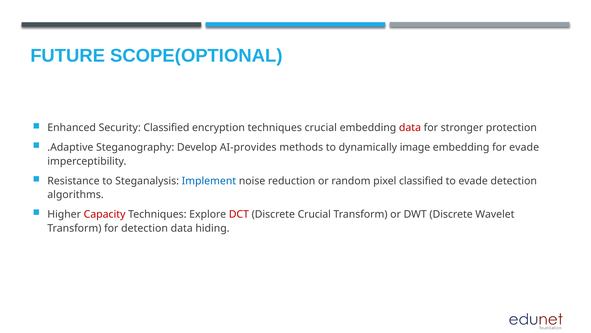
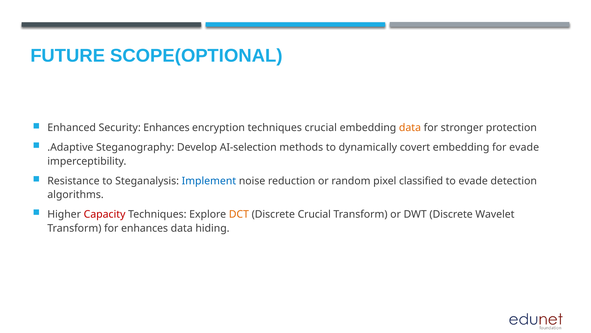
Security Classified: Classified -> Enhances (166, 128)
data colour: red -> orange (410, 128)
AI-provides: AI-provides -> AI-selection (248, 147)
image: image -> covert (415, 147)
DCT colour: red -> orange (239, 214)
for detection: detection -> enhances (145, 228)
